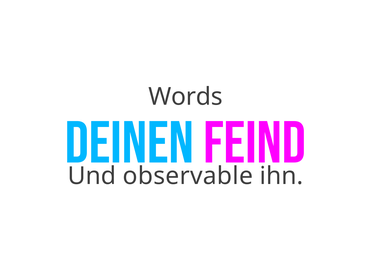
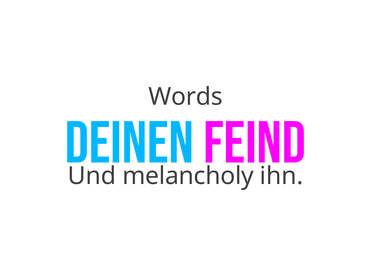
observable: observable -> melancholy (188, 176)
